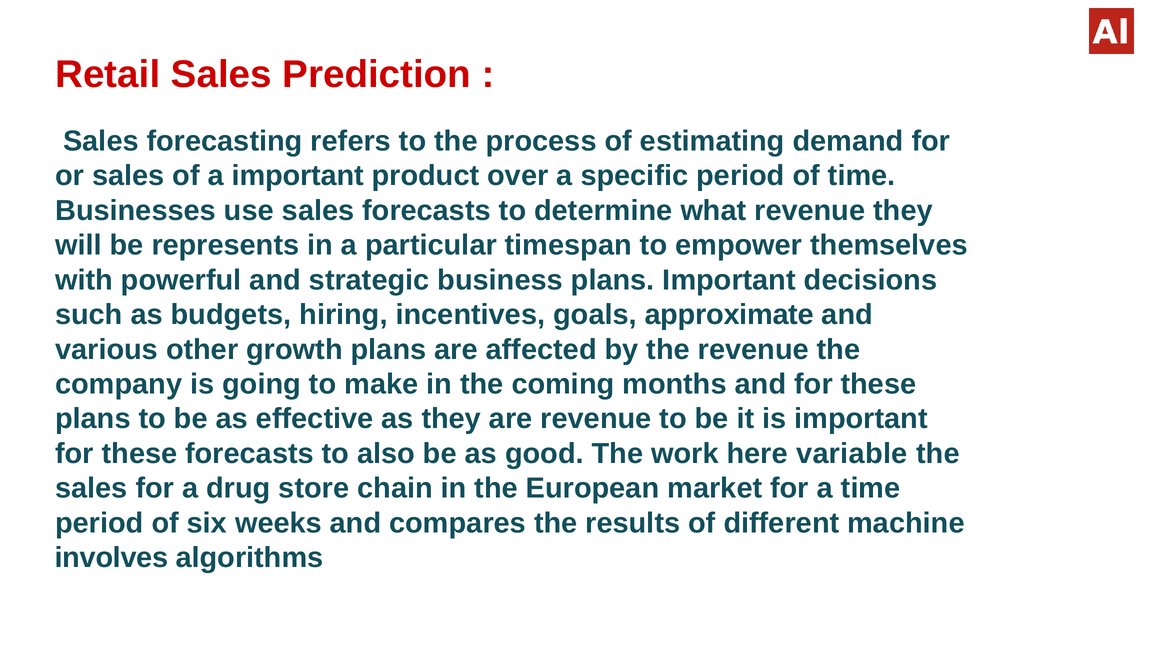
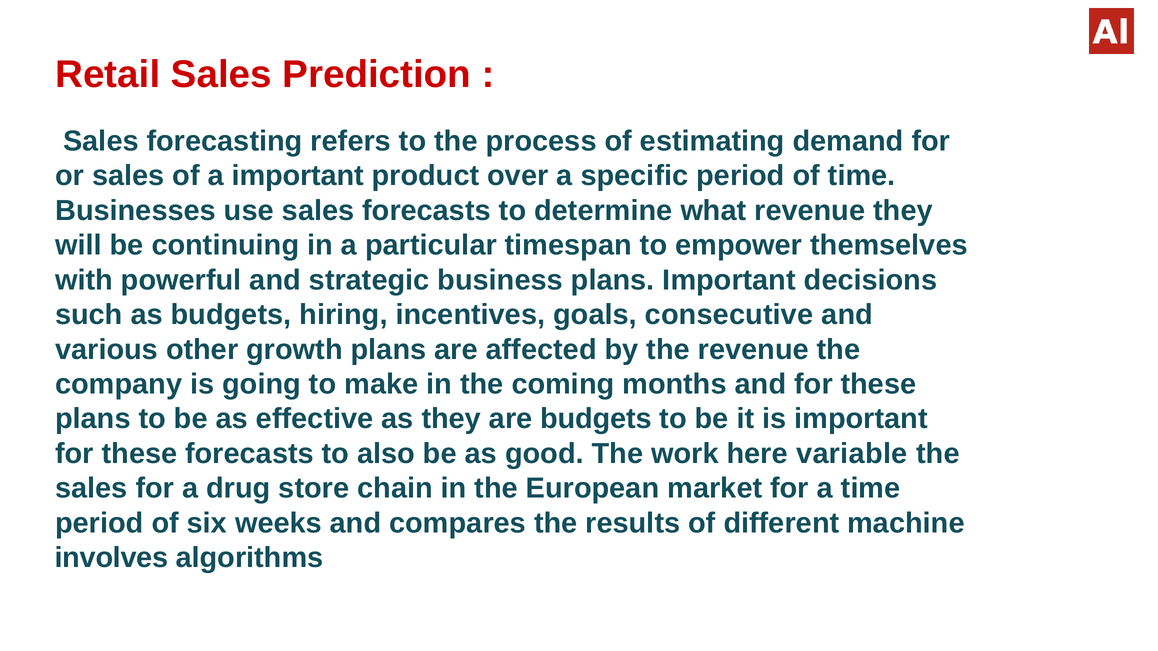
represents: represents -> continuing (225, 245)
approximate: approximate -> consecutive (729, 315)
are revenue: revenue -> budgets (596, 419)
